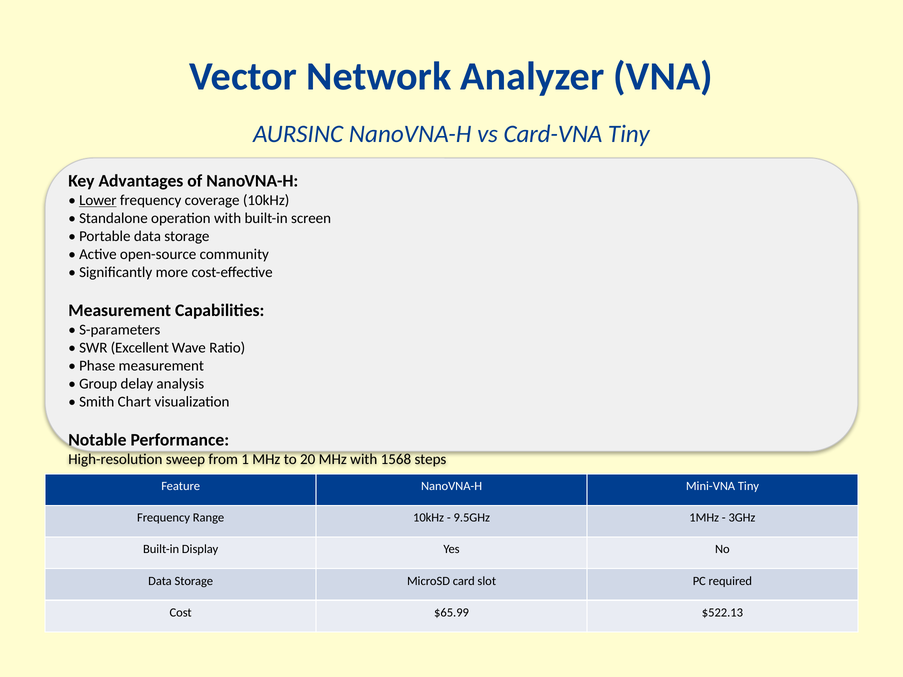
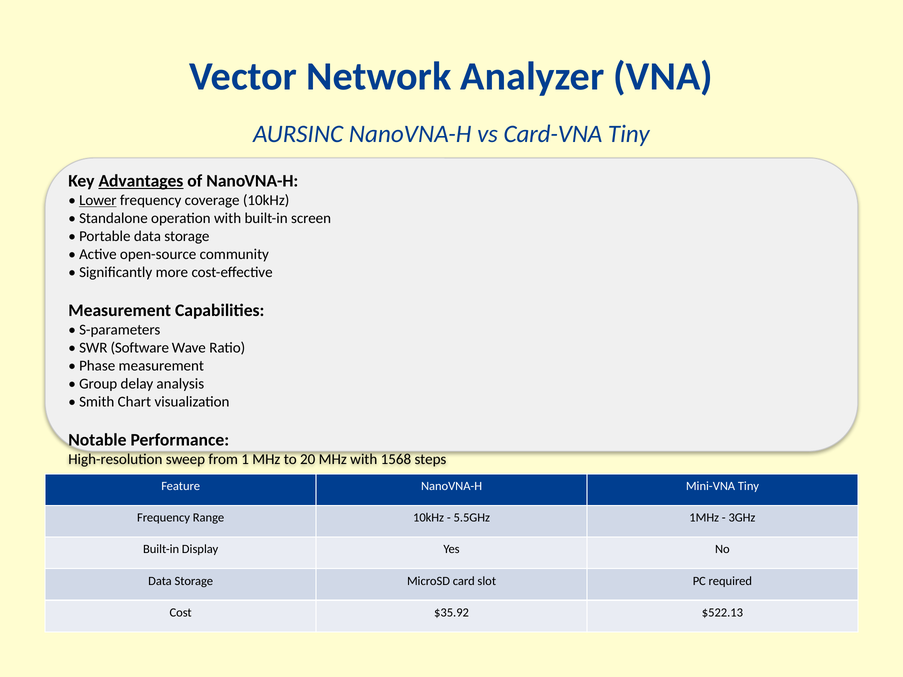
Advantages underline: none -> present (141, 181)
Excellent: Excellent -> Software (140, 348)
9.5GHz: 9.5GHz -> 5.5GHz (472, 518)
$65.99: $65.99 -> $35.92 (452, 613)
